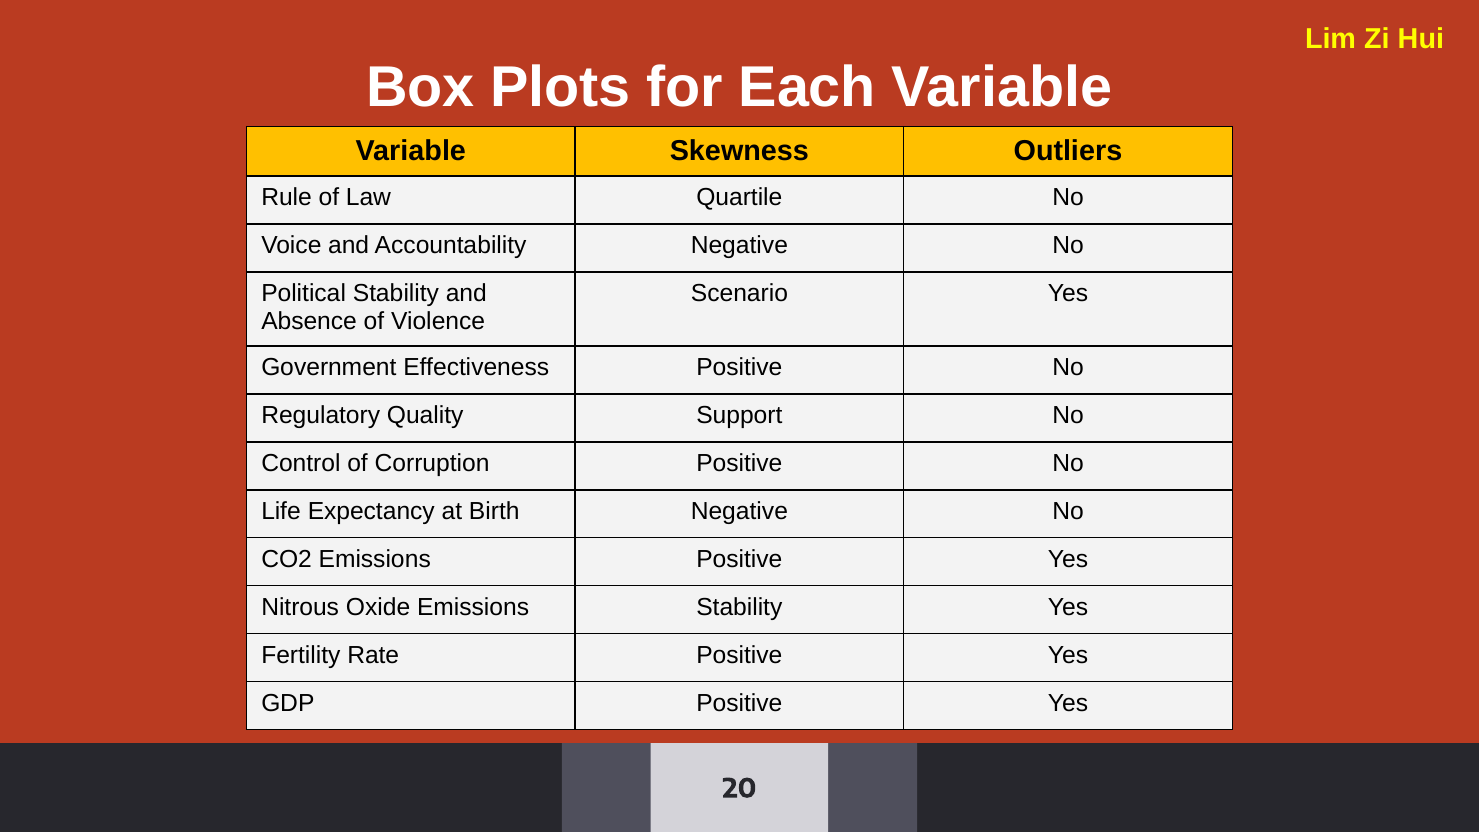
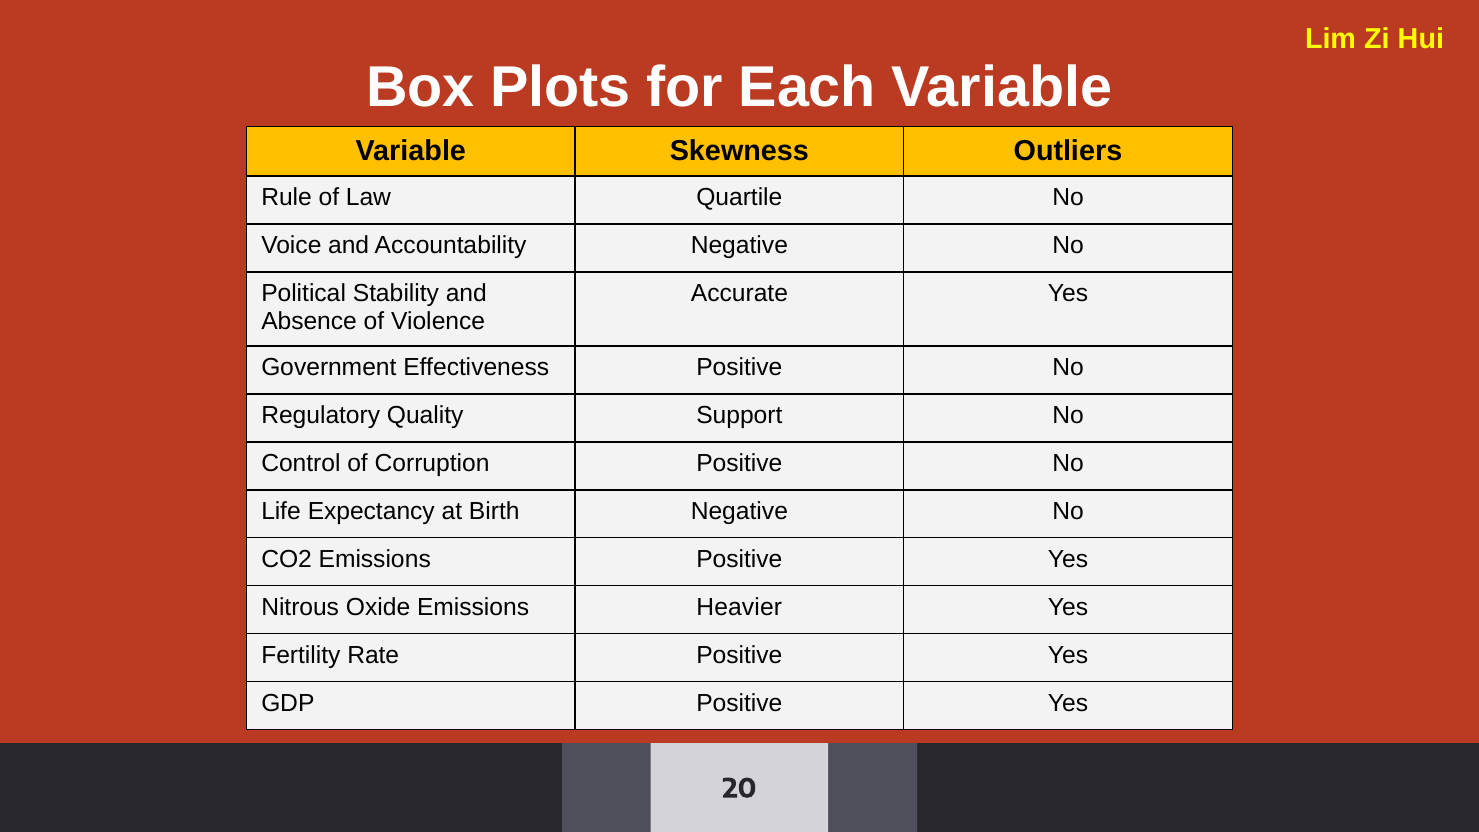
Scenario: Scenario -> Accurate (739, 294)
Emissions Stability: Stability -> Heavier (739, 607)
